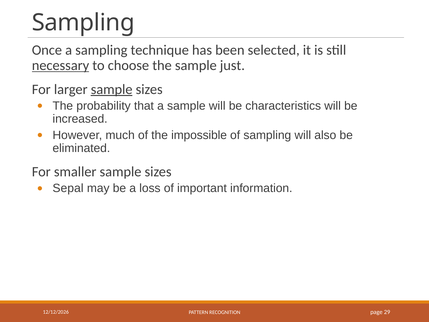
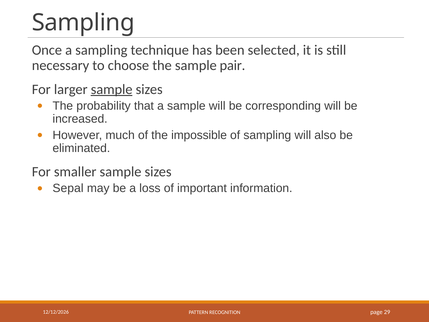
necessary underline: present -> none (61, 65)
just: just -> pair (232, 65)
characteristics: characteristics -> corresponding (283, 106)
